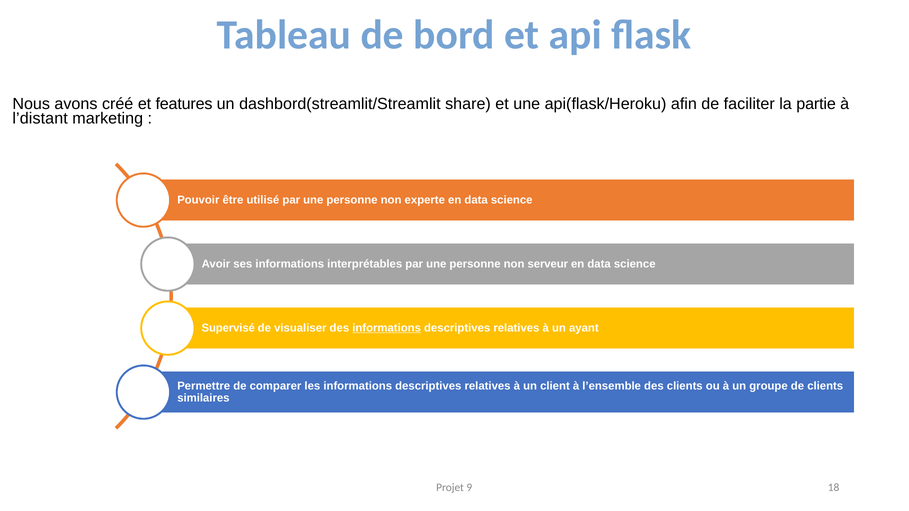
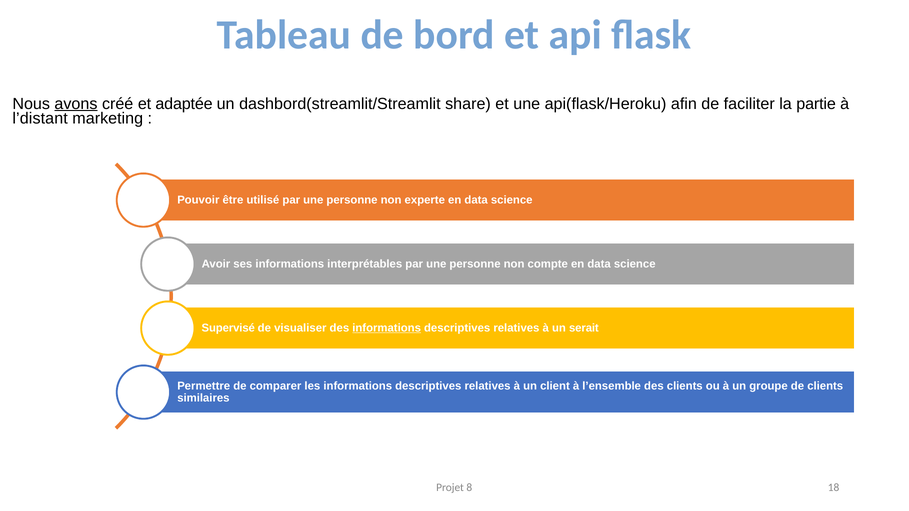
avons underline: none -> present (76, 104)
features: features -> adaptée (184, 104)
serveur: serveur -> compte (548, 264)
ayant: ayant -> serait (584, 328)
9: 9 -> 8 (469, 488)
